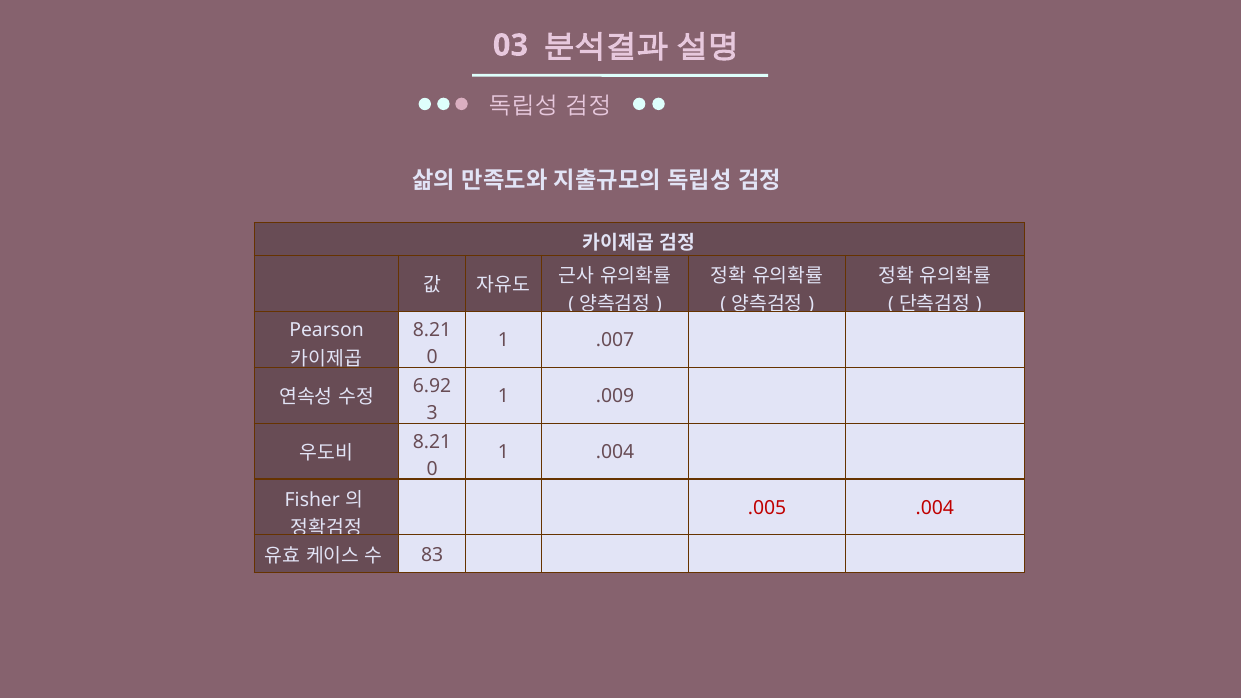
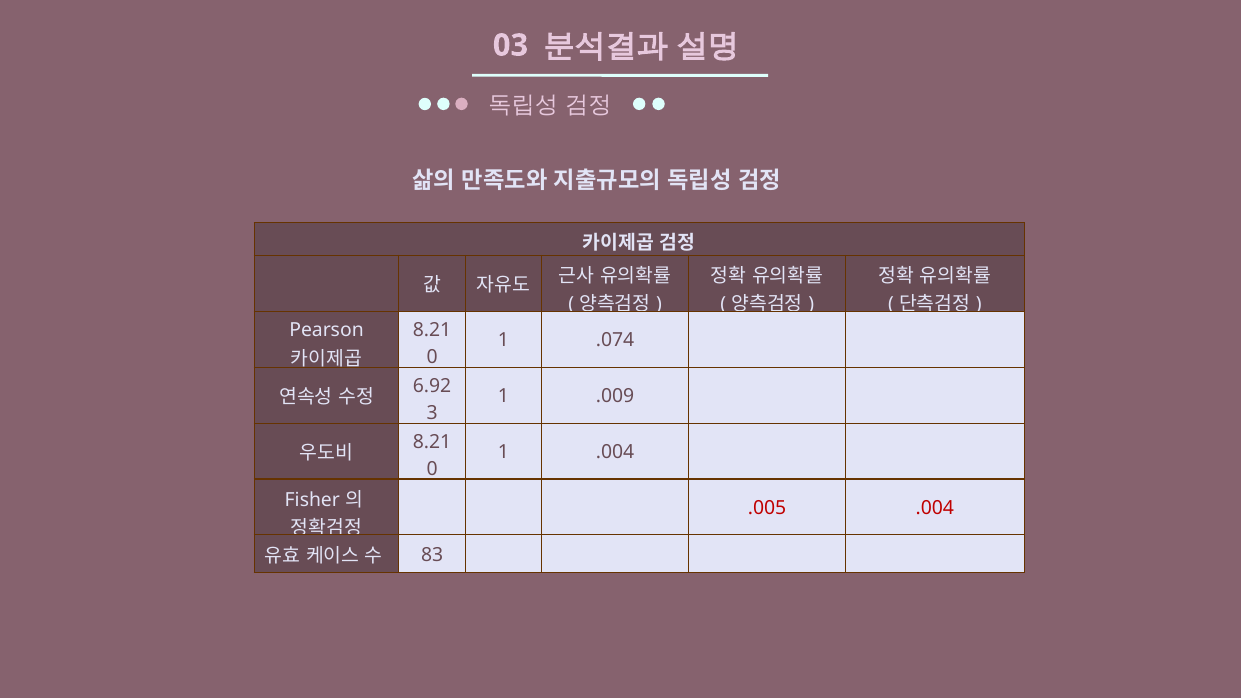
.007: .007 -> .074 (615, 340)
